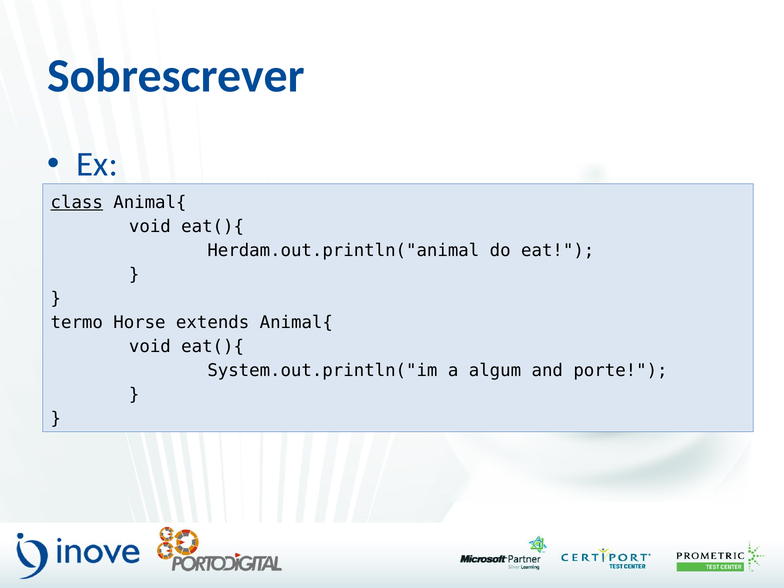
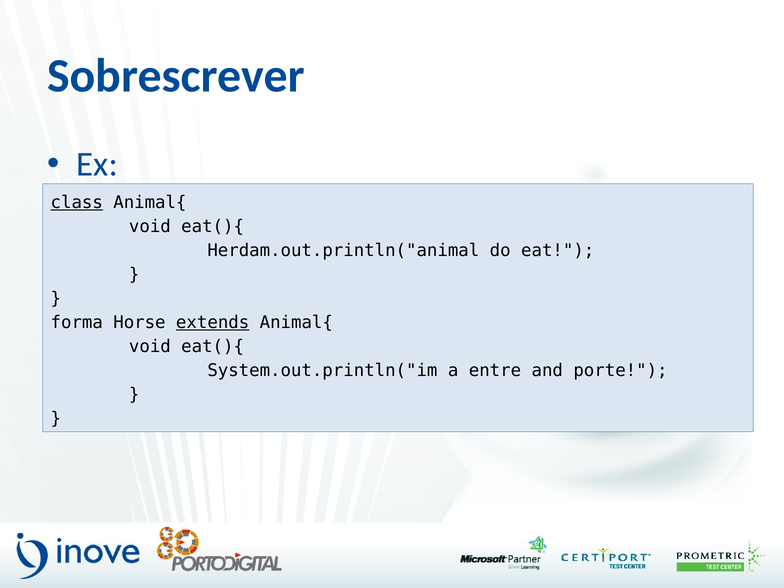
termo: termo -> forma (77, 322)
extends underline: none -> present (213, 322)
algum: algum -> entre (495, 370)
